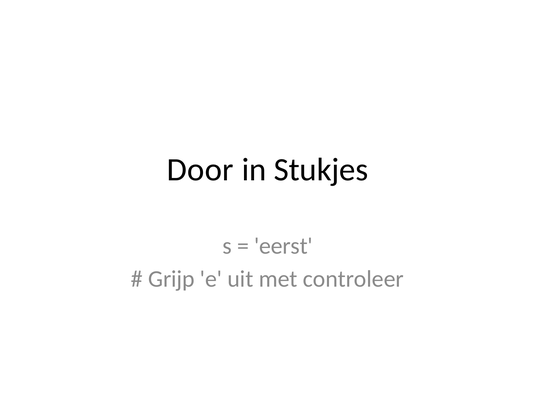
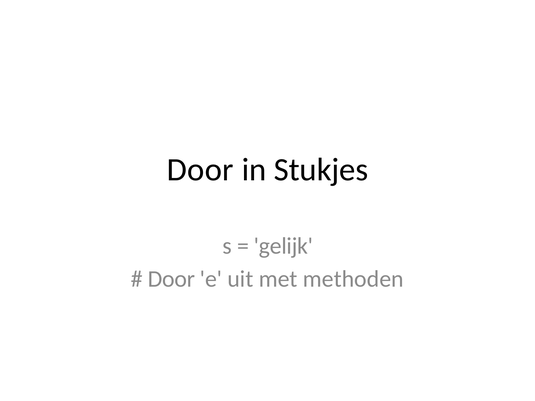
eerst: eerst -> gelijk (284, 246)
Grijp: Grijp -> Door (171, 279)
controleer: controleer -> methoden (353, 279)
